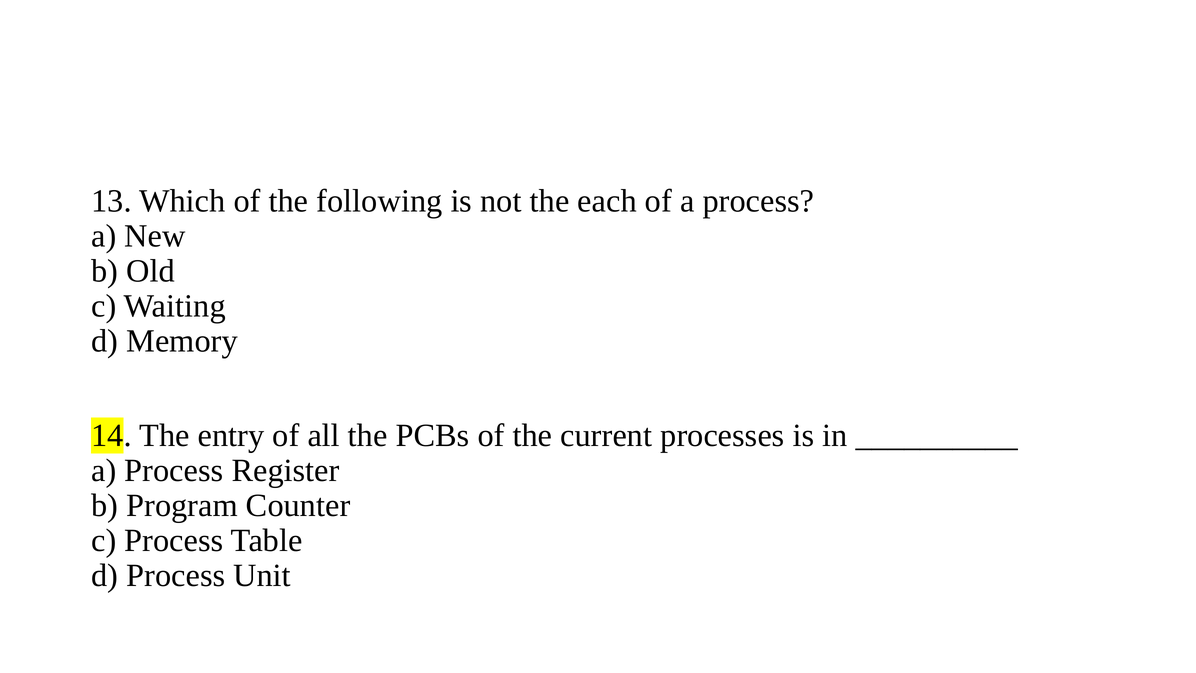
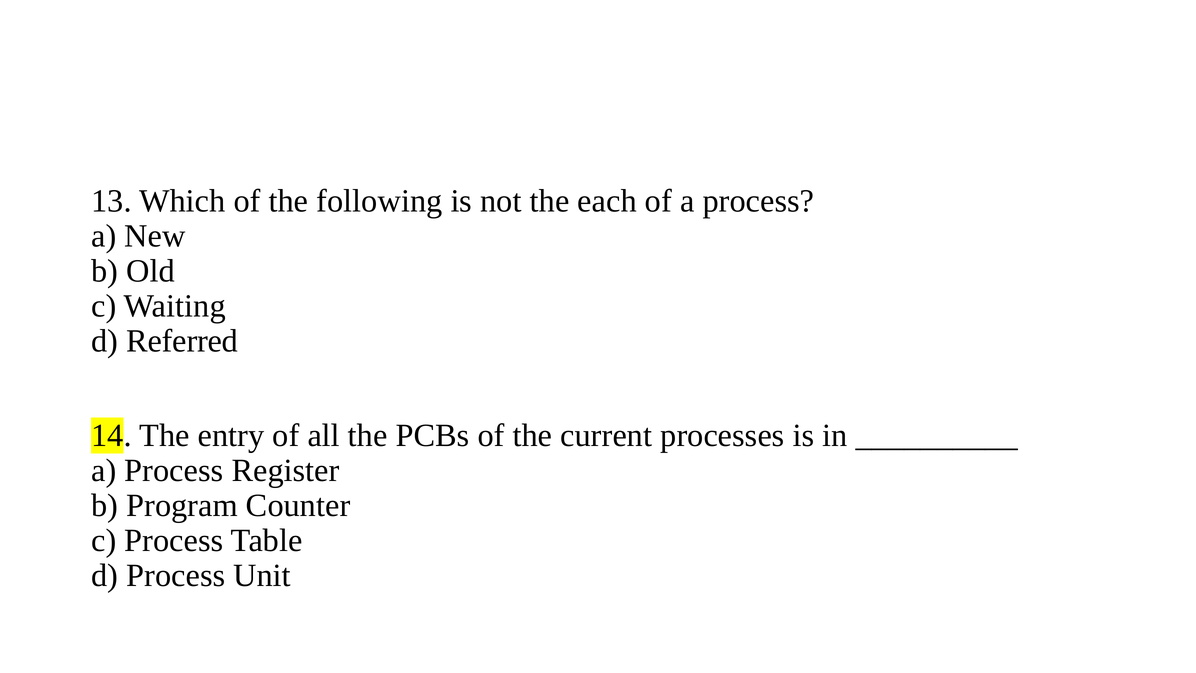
Memory: Memory -> Referred (182, 341)
